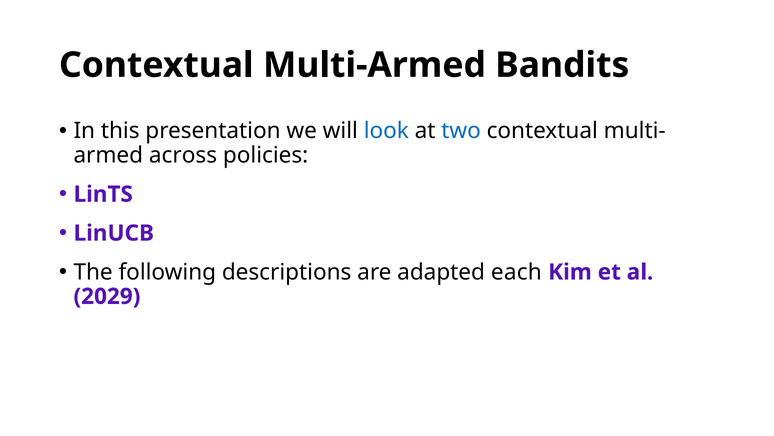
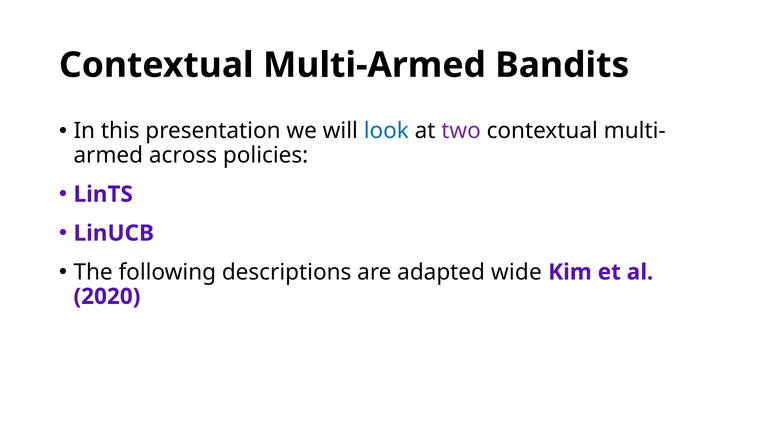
two colour: blue -> purple (461, 131)
each: each -> wide (516, 272)
2029: 2029 -> 2020 (107, 296)
